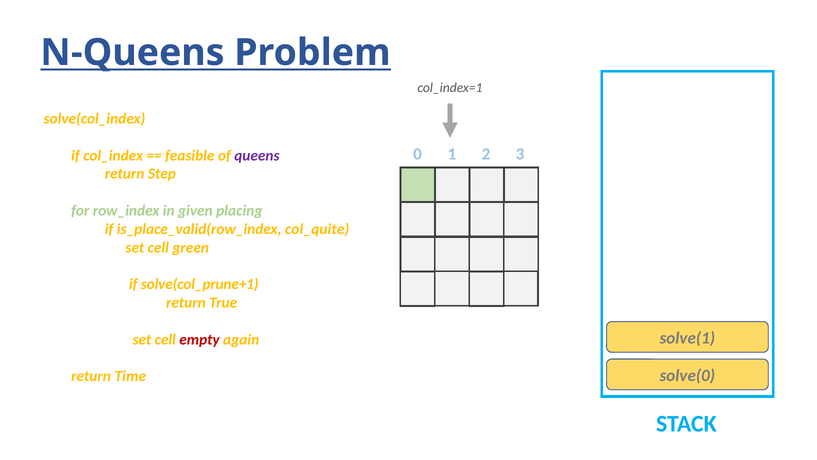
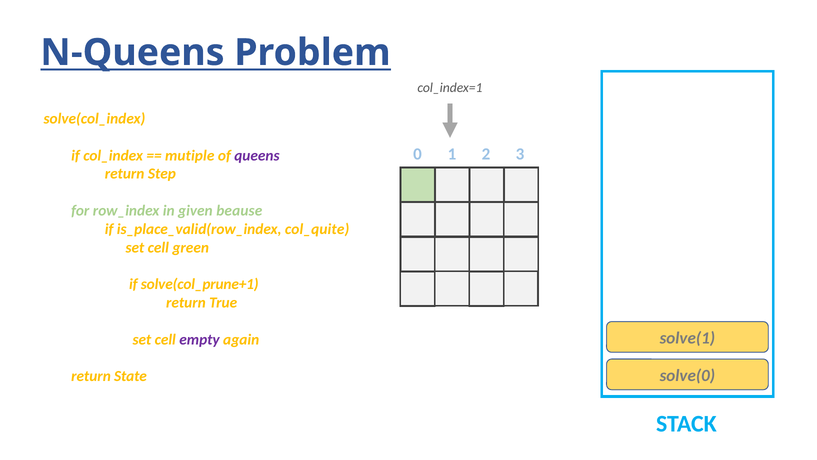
feasible: feasible -> mutiple (190, 155)
placing: placing -> beause (239, 211)
empty colour: red -> purple (200, 339)
Time: Time -> State (130, 376)
